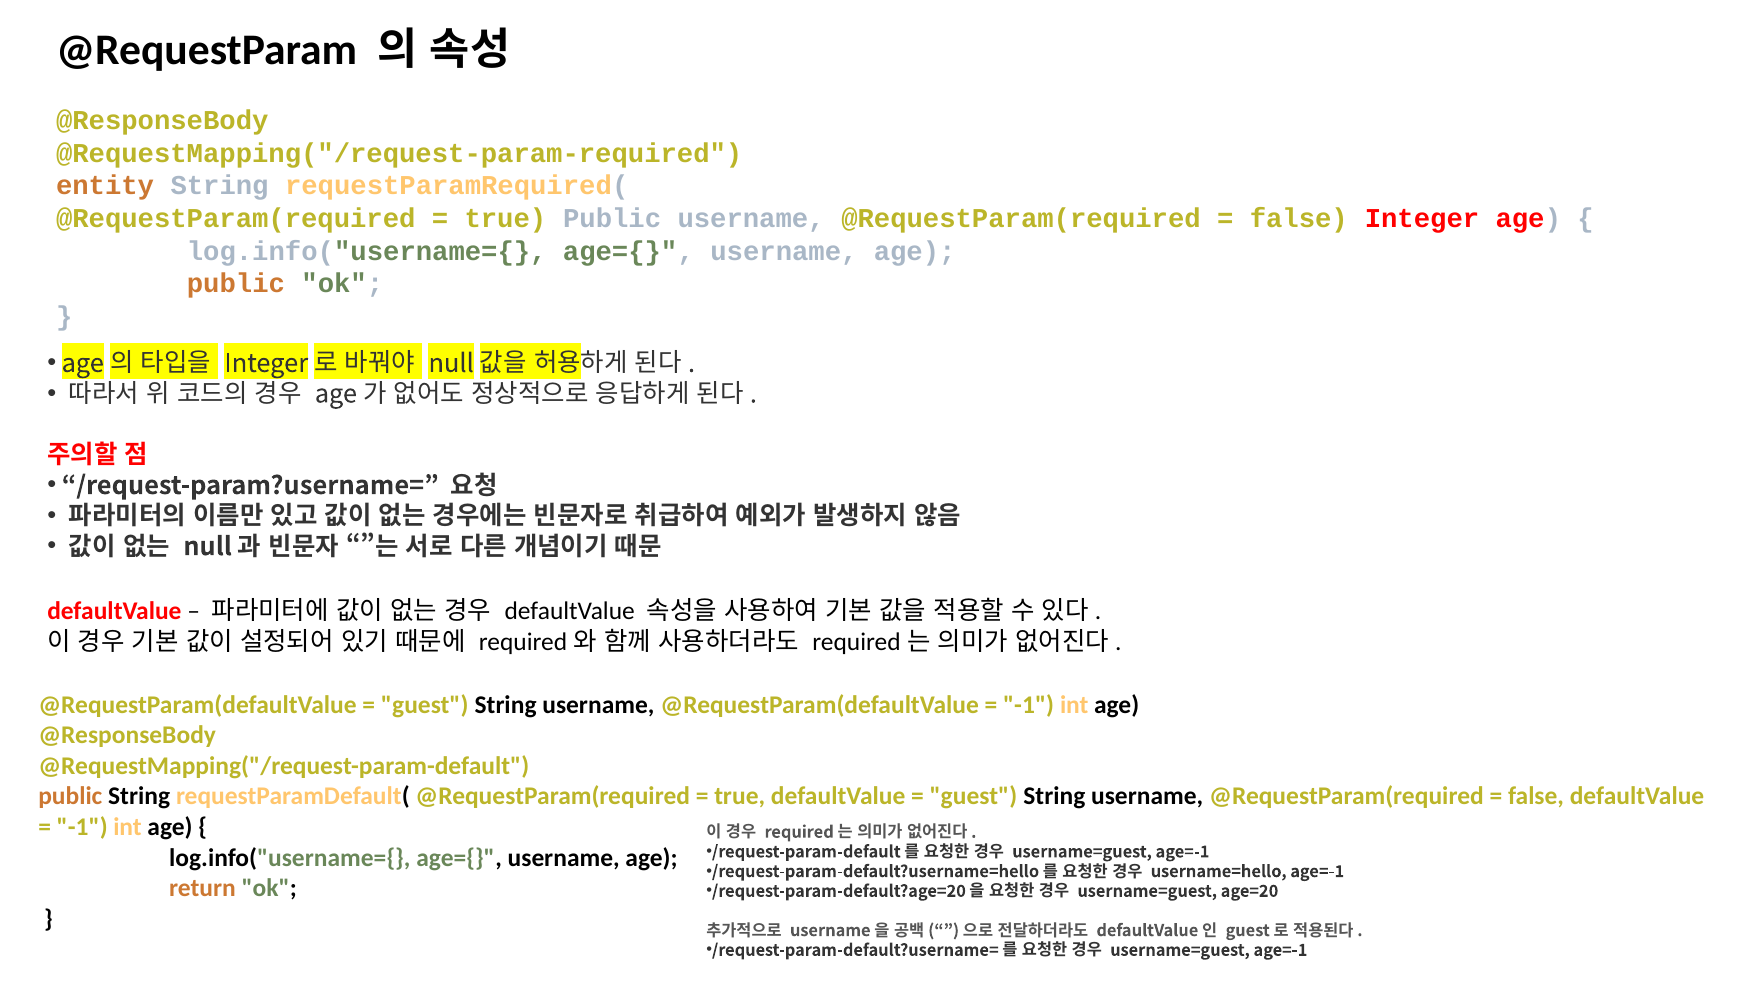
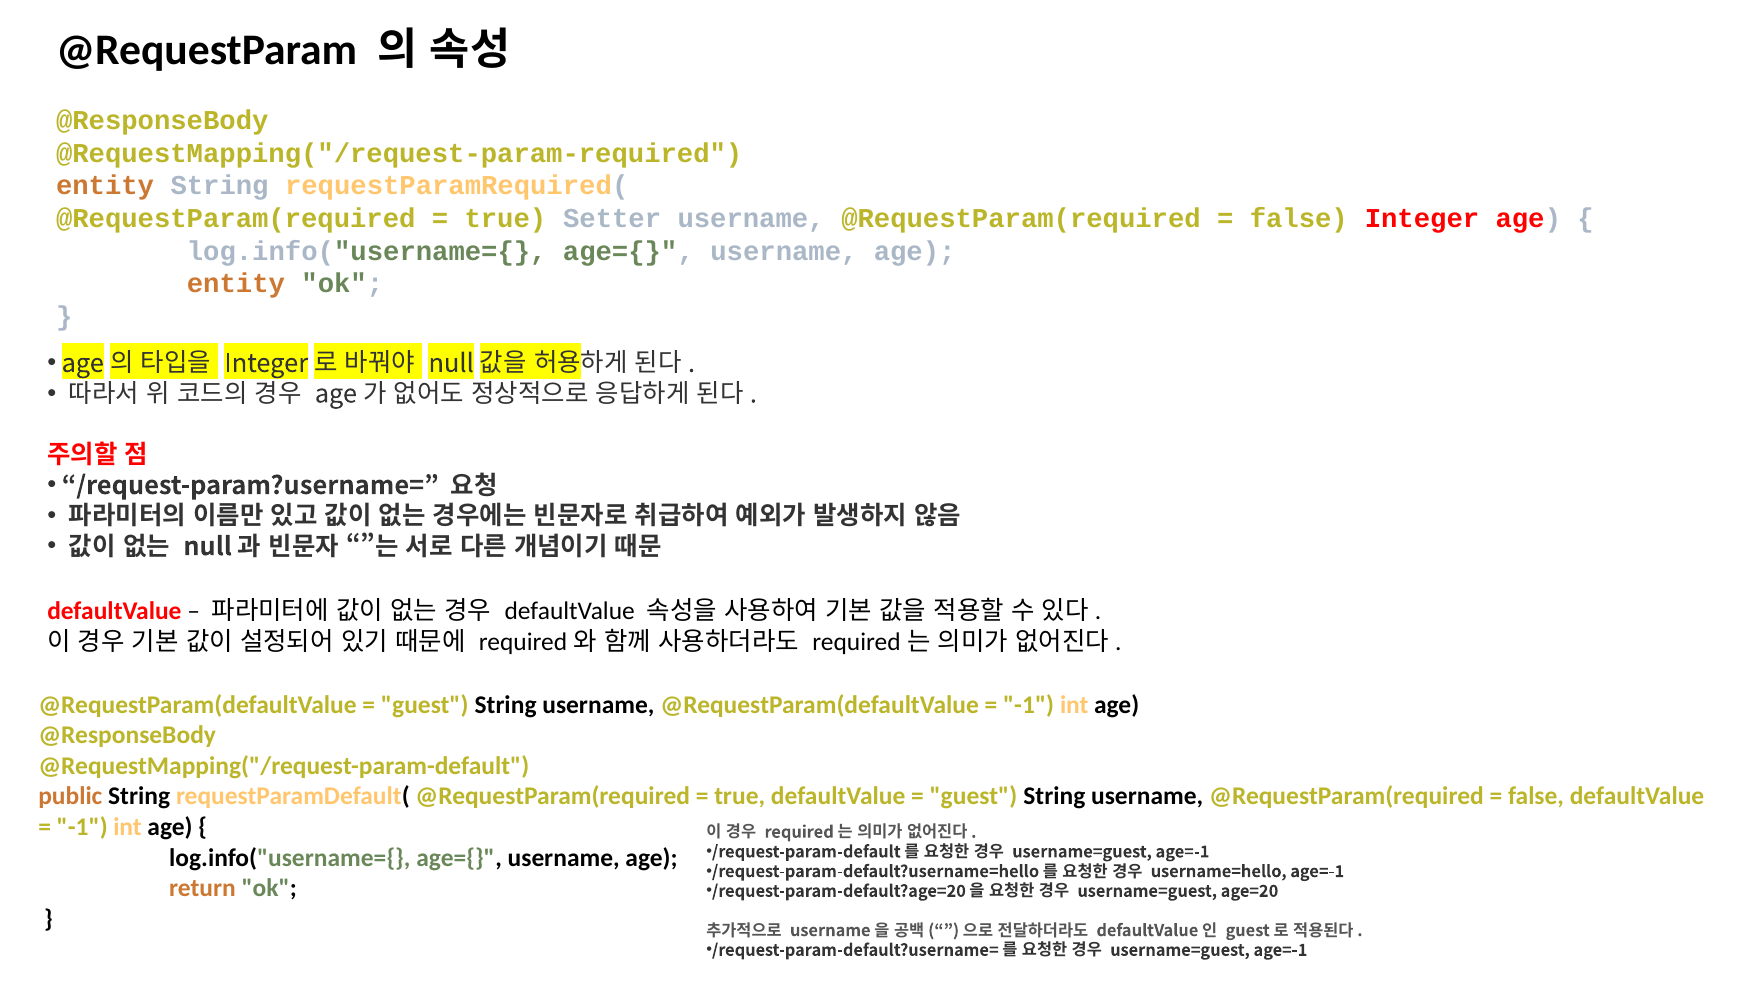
true Public: Public -> Setter (612, 219)
public: public -> entity (236, 284)
